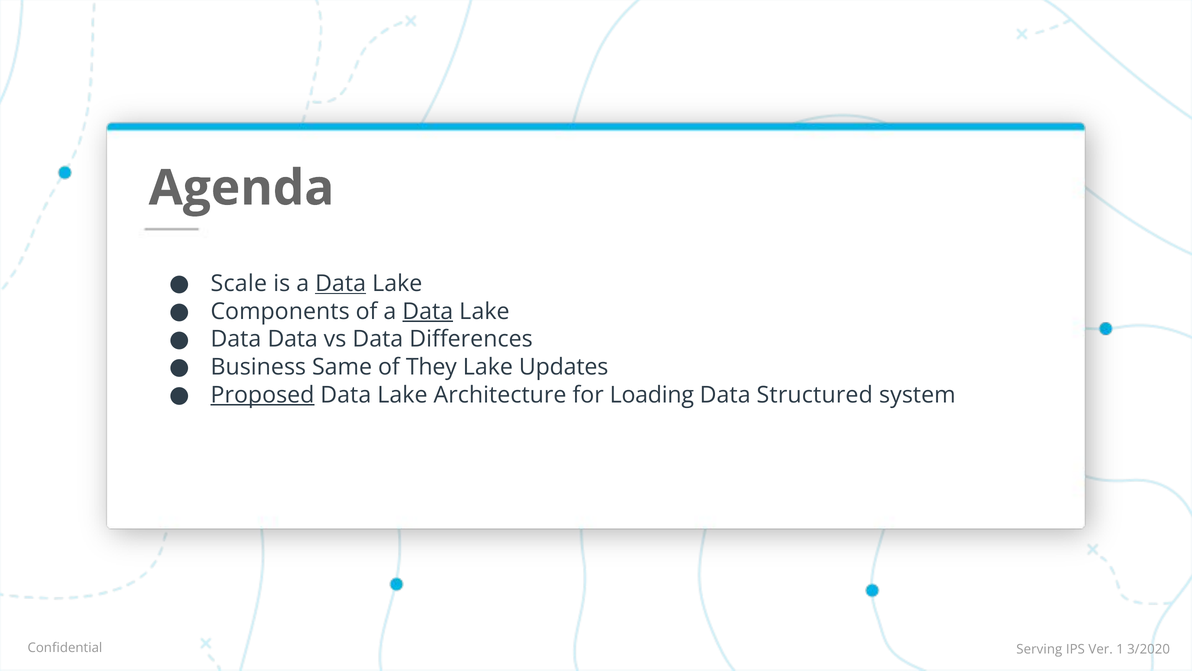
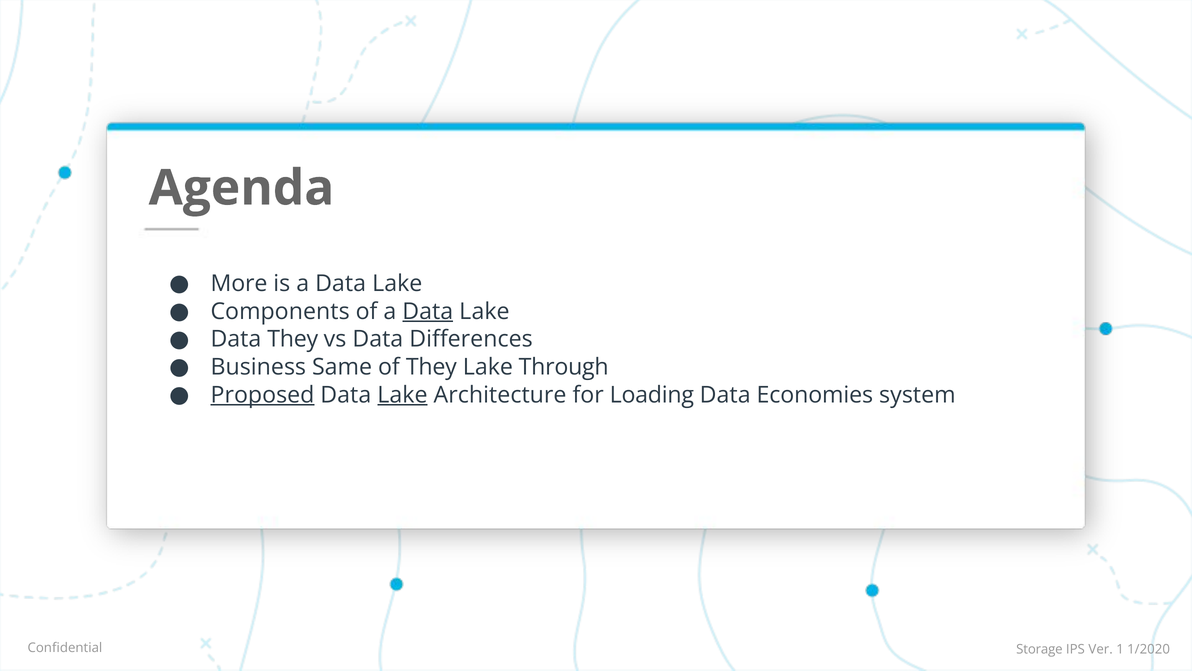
Scale: Scale -> More (239, 283)
Data underline: present -> none (341, 283)
Data Data: Data -> They (293, 339)
Updates: Updates -> Through (564, 367)
Lake underline: none -> present (402, 395)
Structured: Structured -> Economies (815, 395)
Serving: Serving -> Storage (1039, 649)
3/2020: 3/2020 -> 1/2020 (1149, 649)
